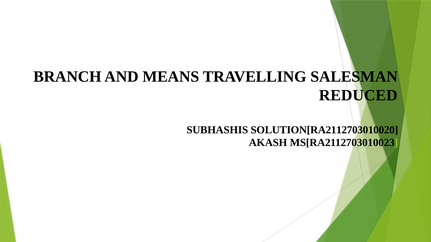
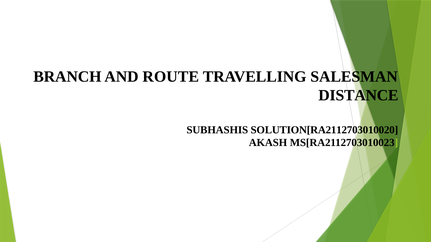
MEANS: MEANS -> ROUTE (171, 77)
REDUCED: REDUCED -> DISTANCE (358, 96)
